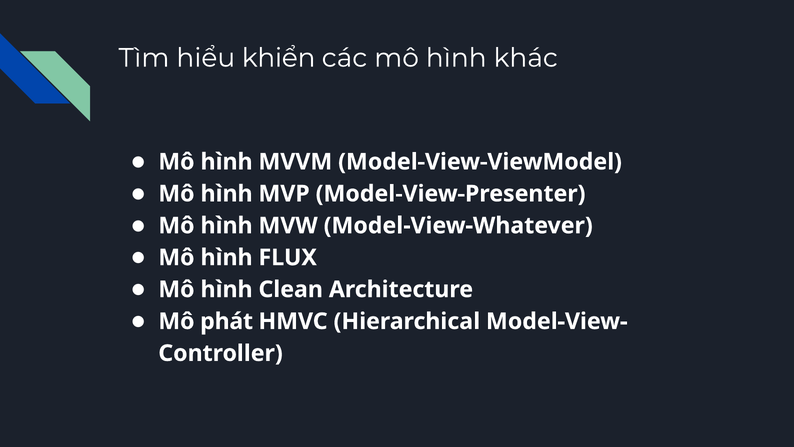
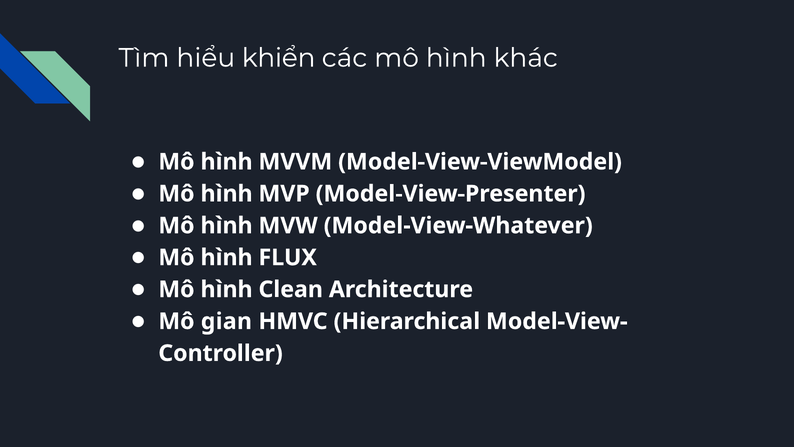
phát: phát -> gian (226, 321)
